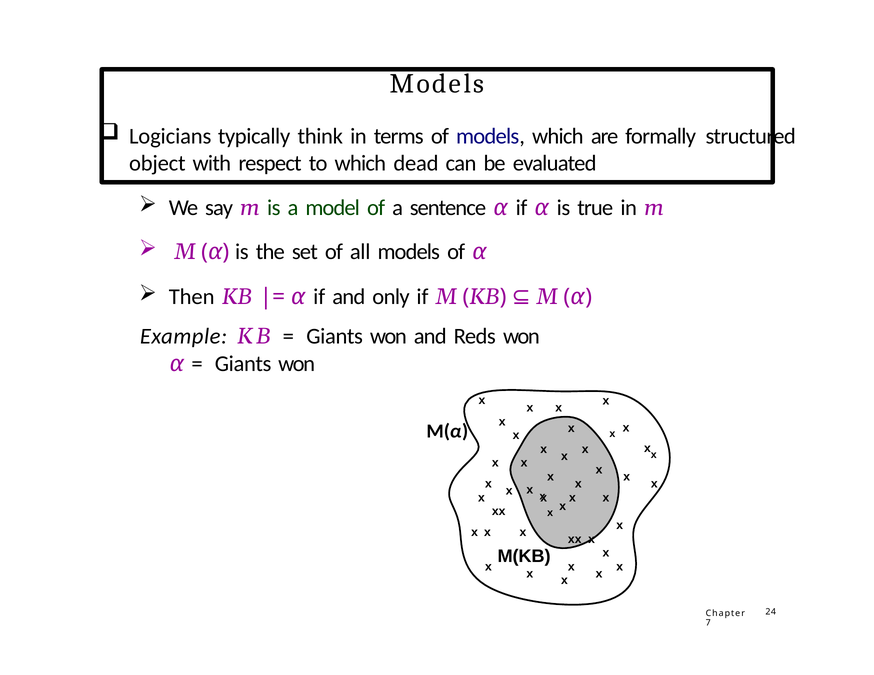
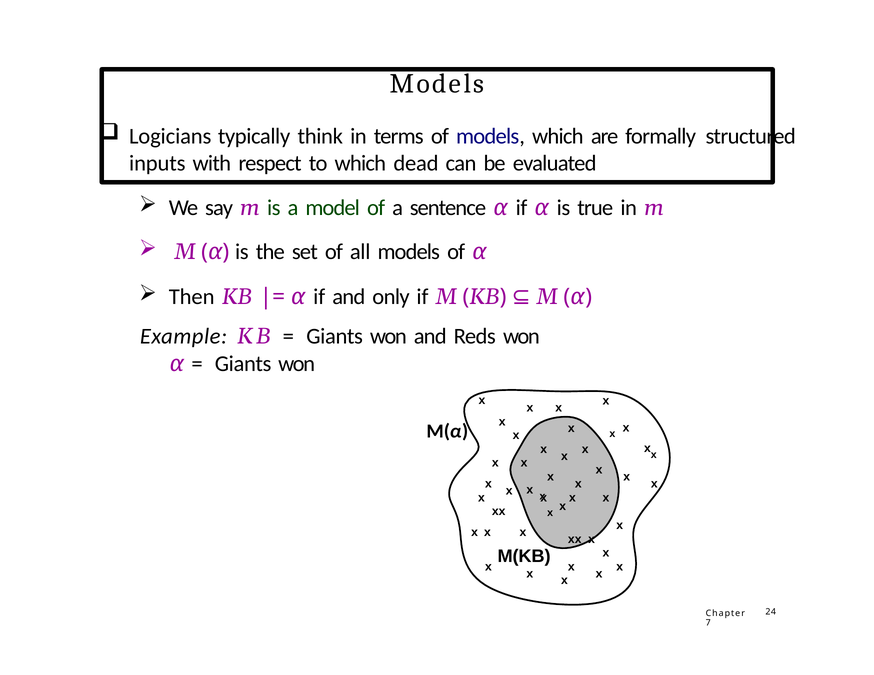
object: object -> inputs (157, 164)
